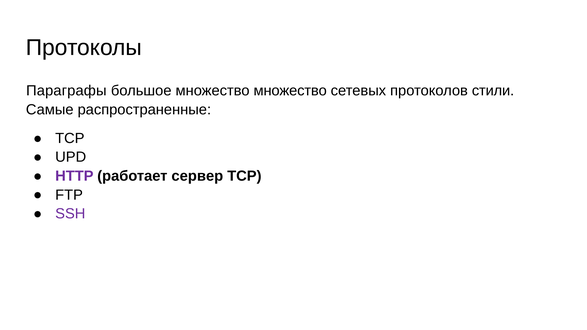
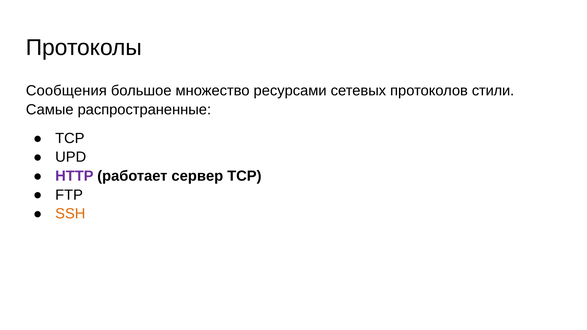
Параграфы: Параграфы -> Сообщения (66, 91)
множество множество: множество -> ресурсами (290, 91)
SSH colour: purple -> orange (70, 214)
